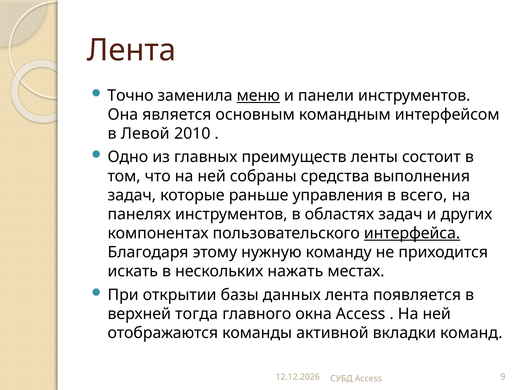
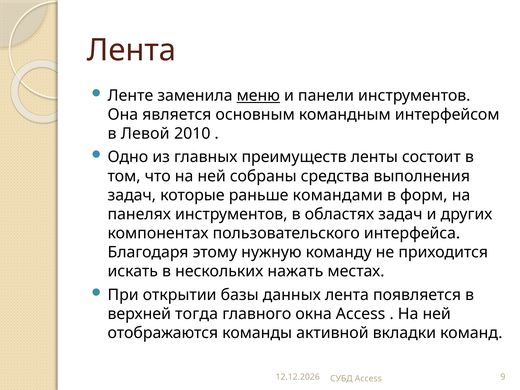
Точно: Точно -> Ленте (130, 96)
управления: управления -> командами (338, 195)
всего: всего -> форм (424, 195)
интерфейса underline: present -> none (412, 233)
